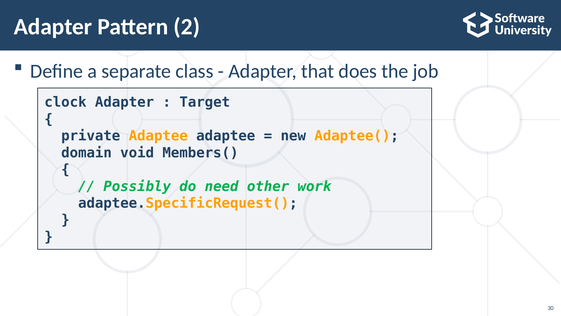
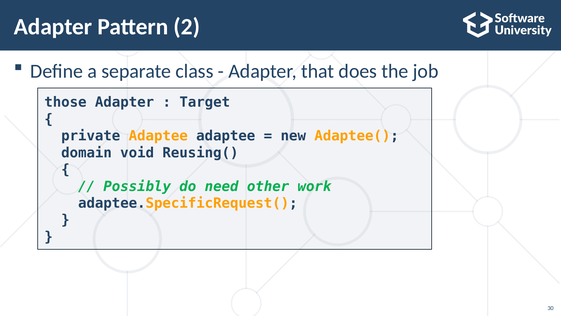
clock: clock -> those (65, 102)
Members(: Members( -> Reusing( (200, 153)
